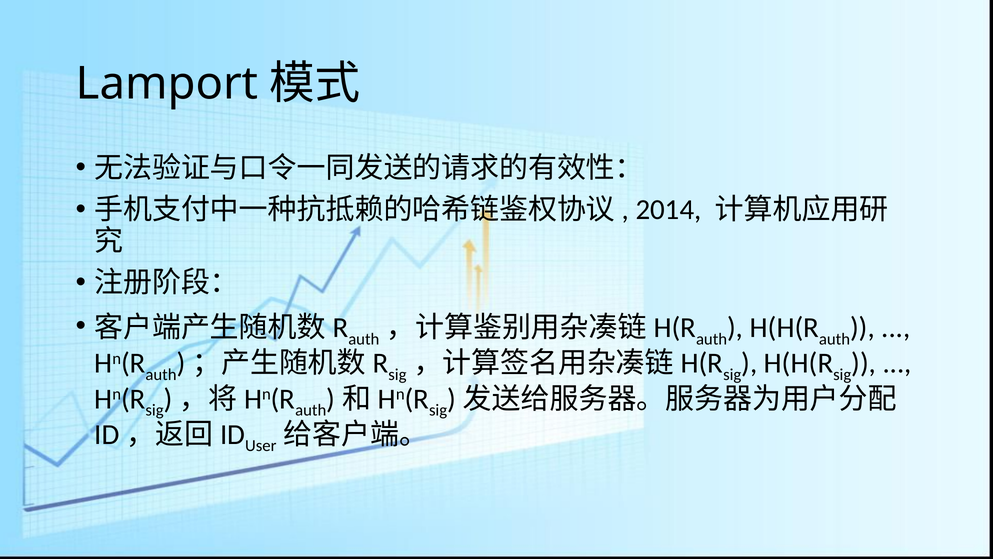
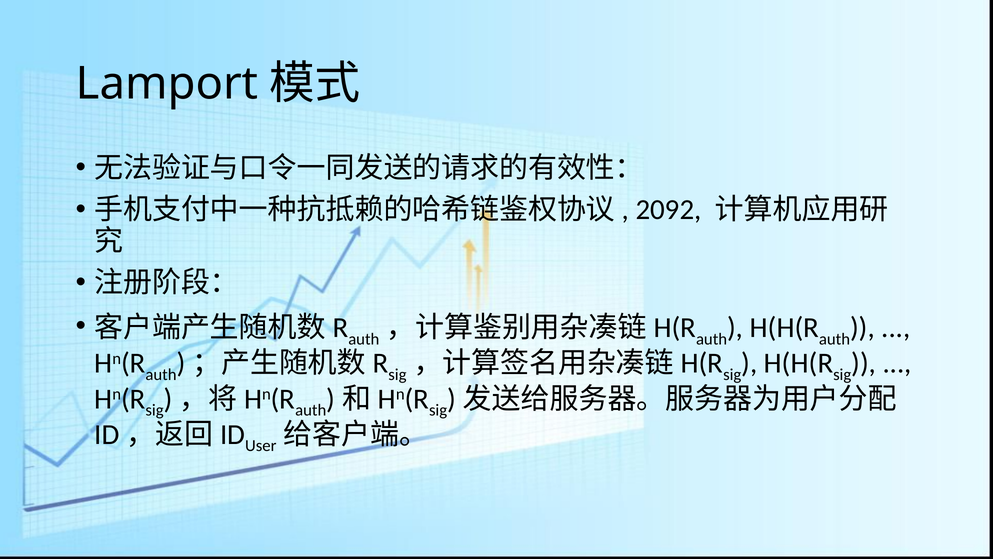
2014: 2014 -> 2092 (668, 210)
